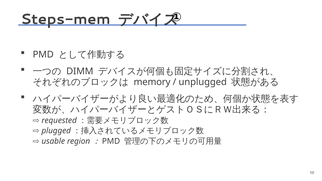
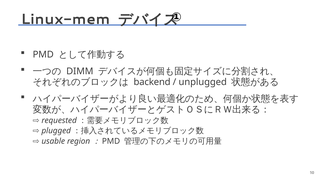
Steps-mem: Steps-mem -> Linux-mem (65, 19)
memory: memory -> backend (152, 82)
